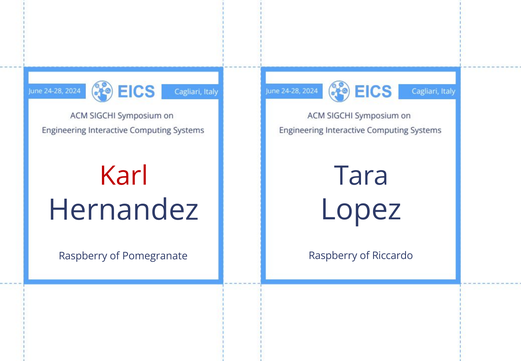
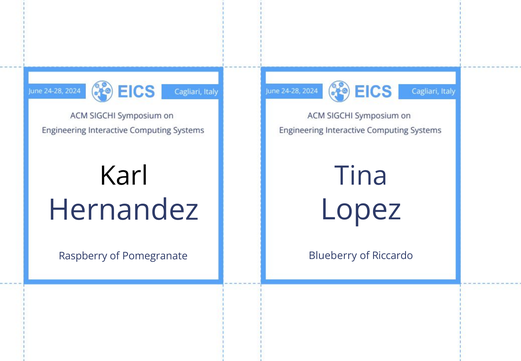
Tara: Tara -> Tina (361, 176)
Karl colour: red -> black (124, 176)
Raspberry: Raspberry -> Blueberry (333, 256)
